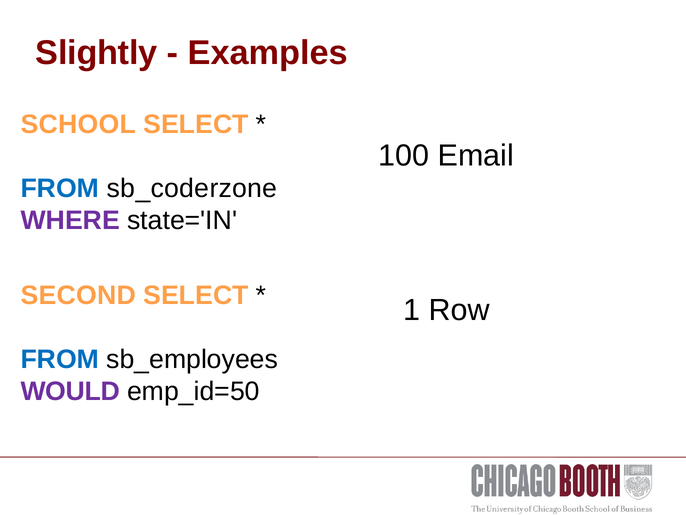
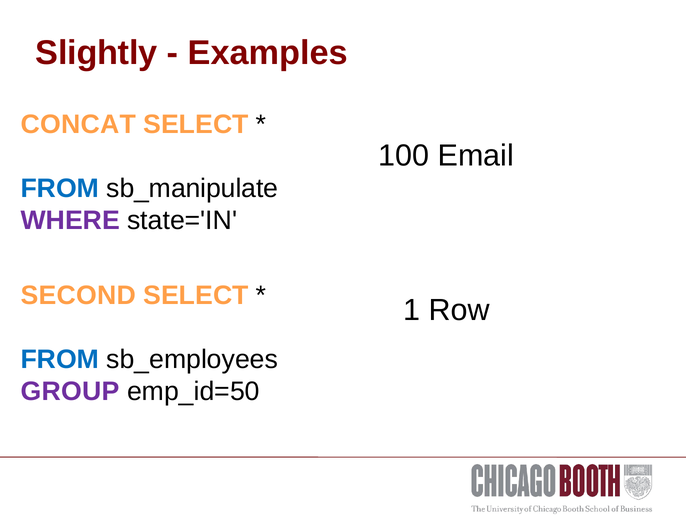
SCHOOL: SCHOOL -> CONCAT (78, 124)
sb_coderzone: sb_coderzone -> sb_manipulate (192, 188)
WOULD: WOULD -> GROUP (70, 391)
